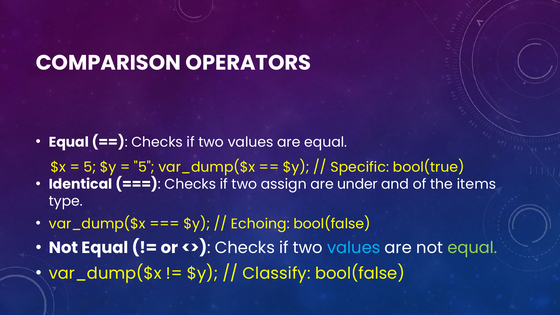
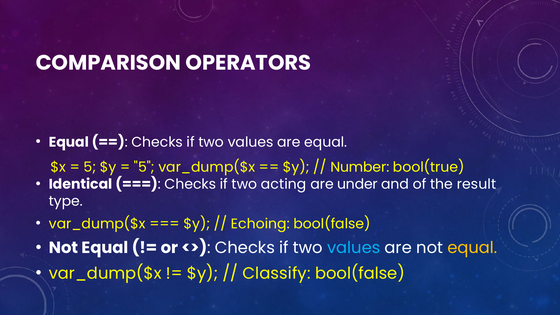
Specific: Specific -> Number (360, 167)
assign: assign -> acting (284, 184)
items: items -> result (476, 184)
equal colour: light green -> yellow (472, 248)
